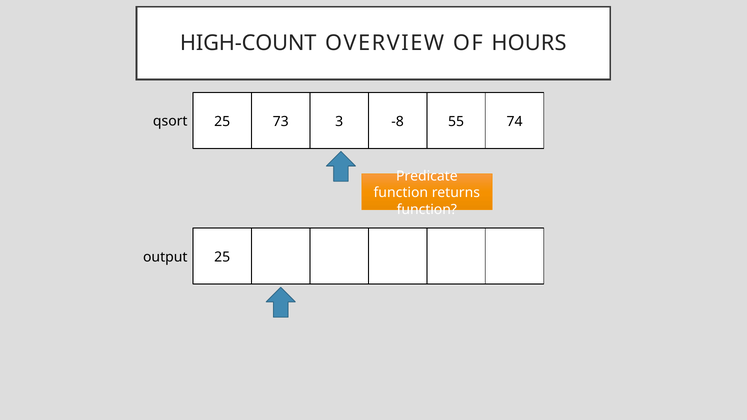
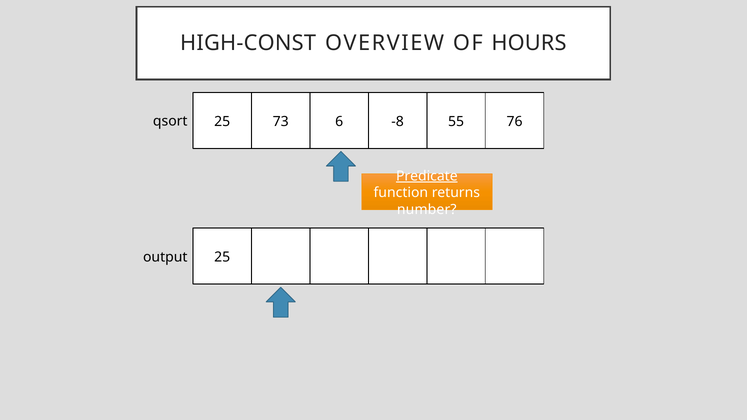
HIGH-COUNT: HIGH-COUNT -> HIGH-CONST (248, 43)
3: 3 -> 6 (339, 122)
74: 74 -> 76 (515, 122)
Predicate underline: none -> present (427, 176)
function: function -> number (427, 210)
